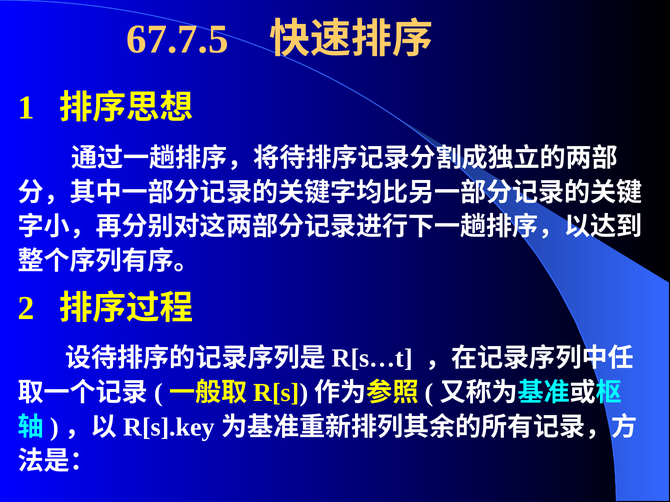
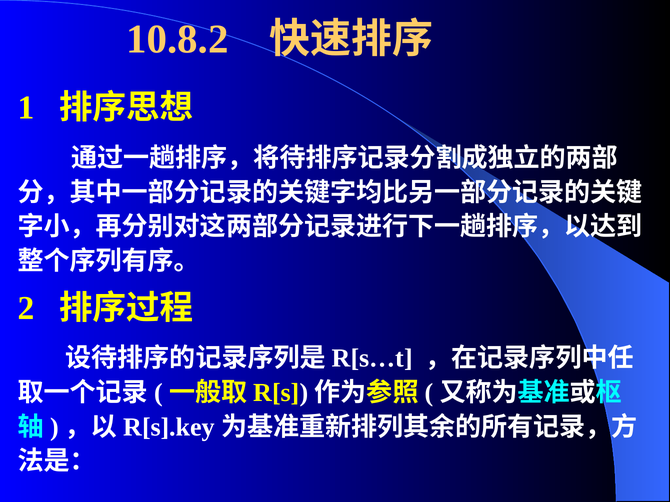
67.7.5: 67.7.5 -> 10.8.2 (177, 39)
